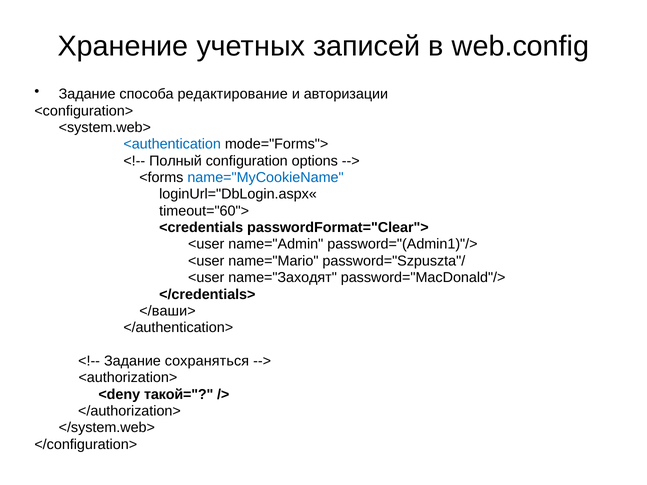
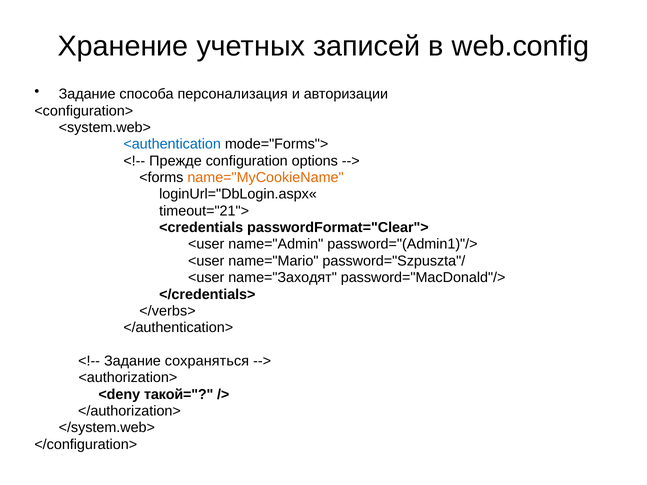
редактирование: редактирование -> персонализация (233, 94)
Полный: Полный -> Прежде (176, 161)
name="MyCookieName colour: blue -> orange (266, 178)
timeout="60">: timeout="60"> -> timeout="21"> (204, 211)
</ваши>: </ваши> -> </verbs> (167, 311)
